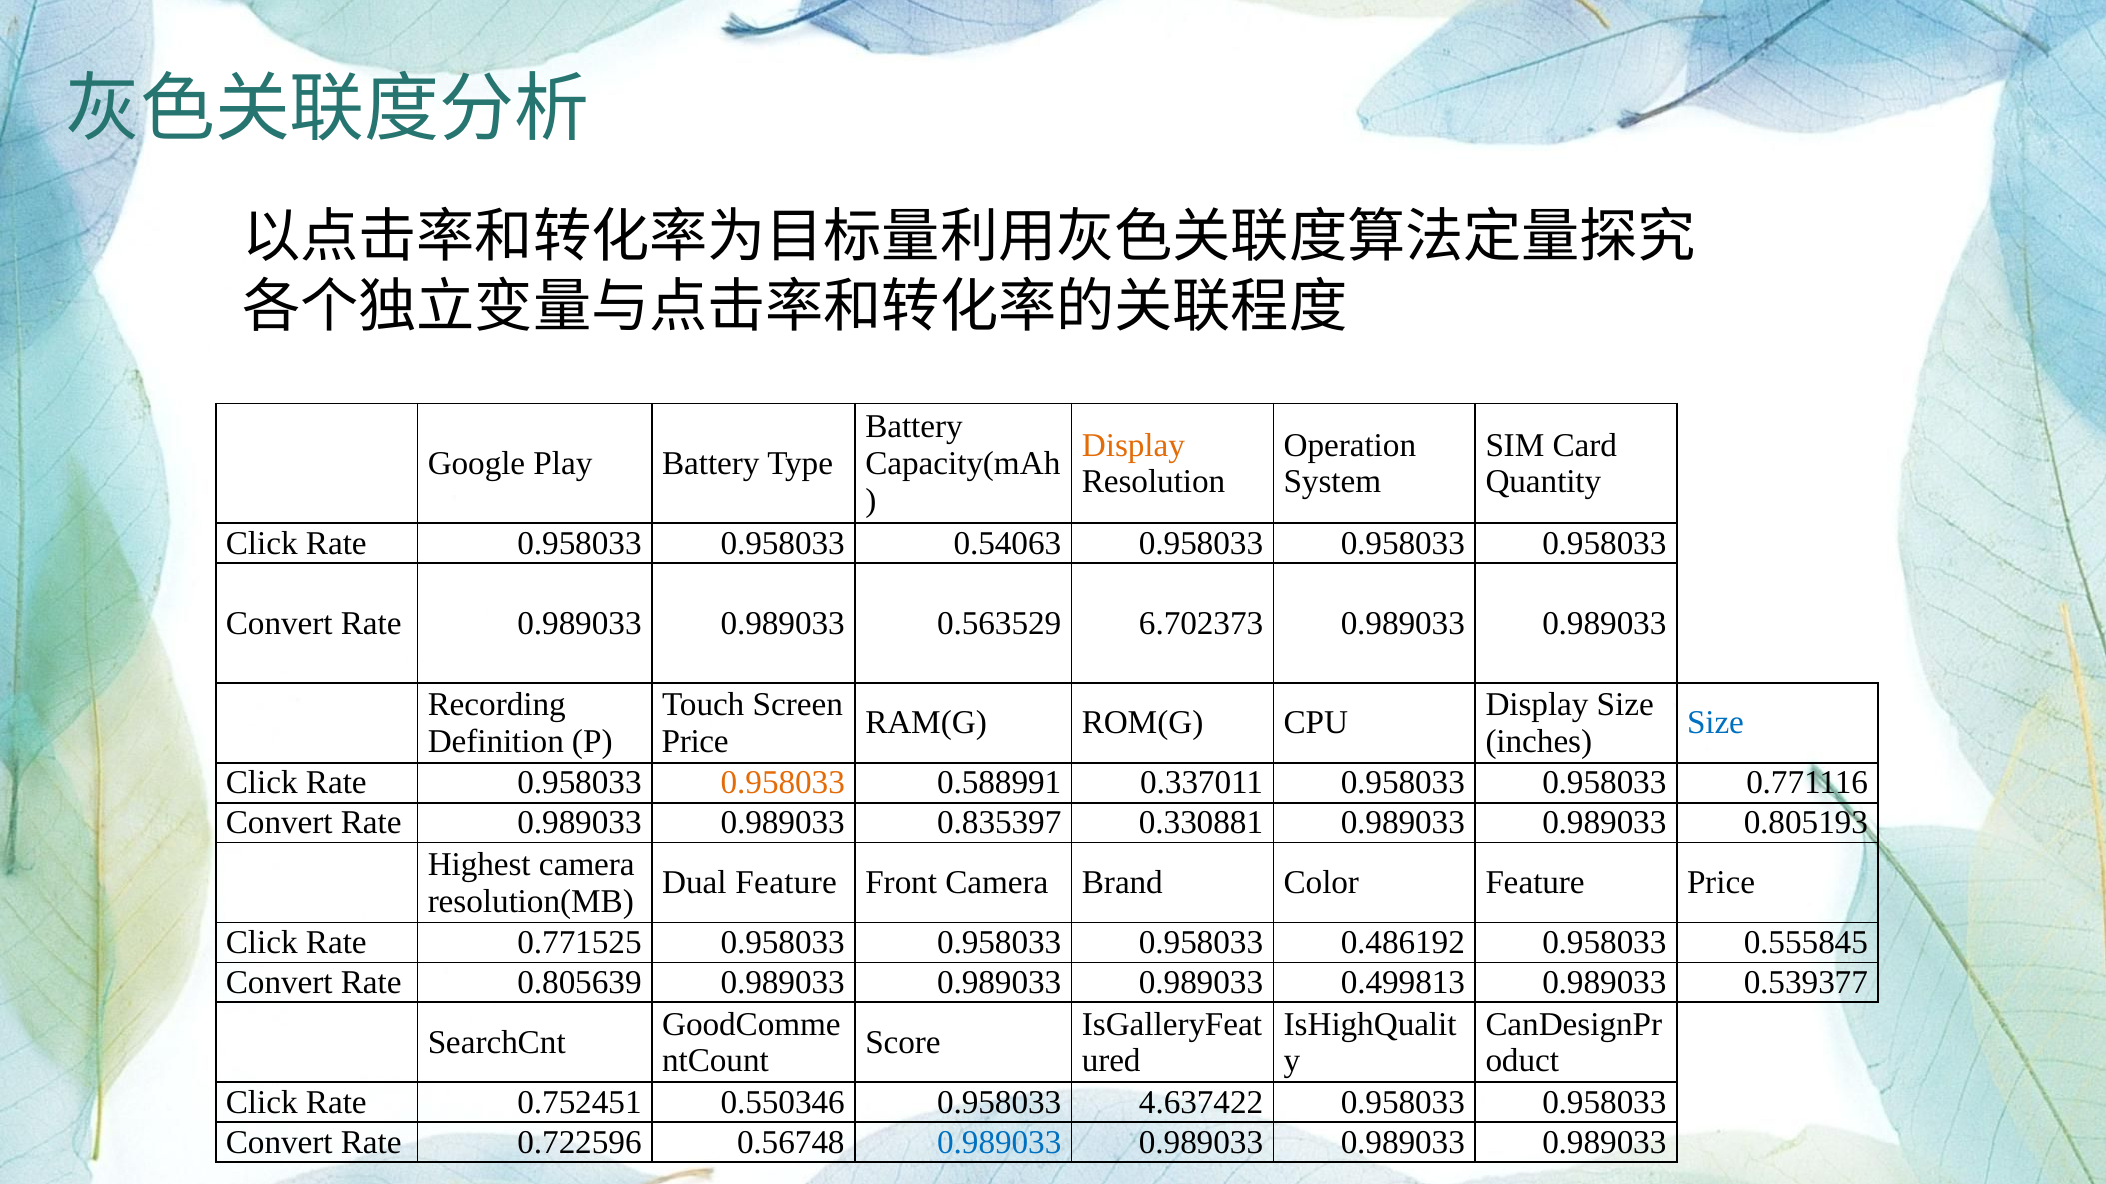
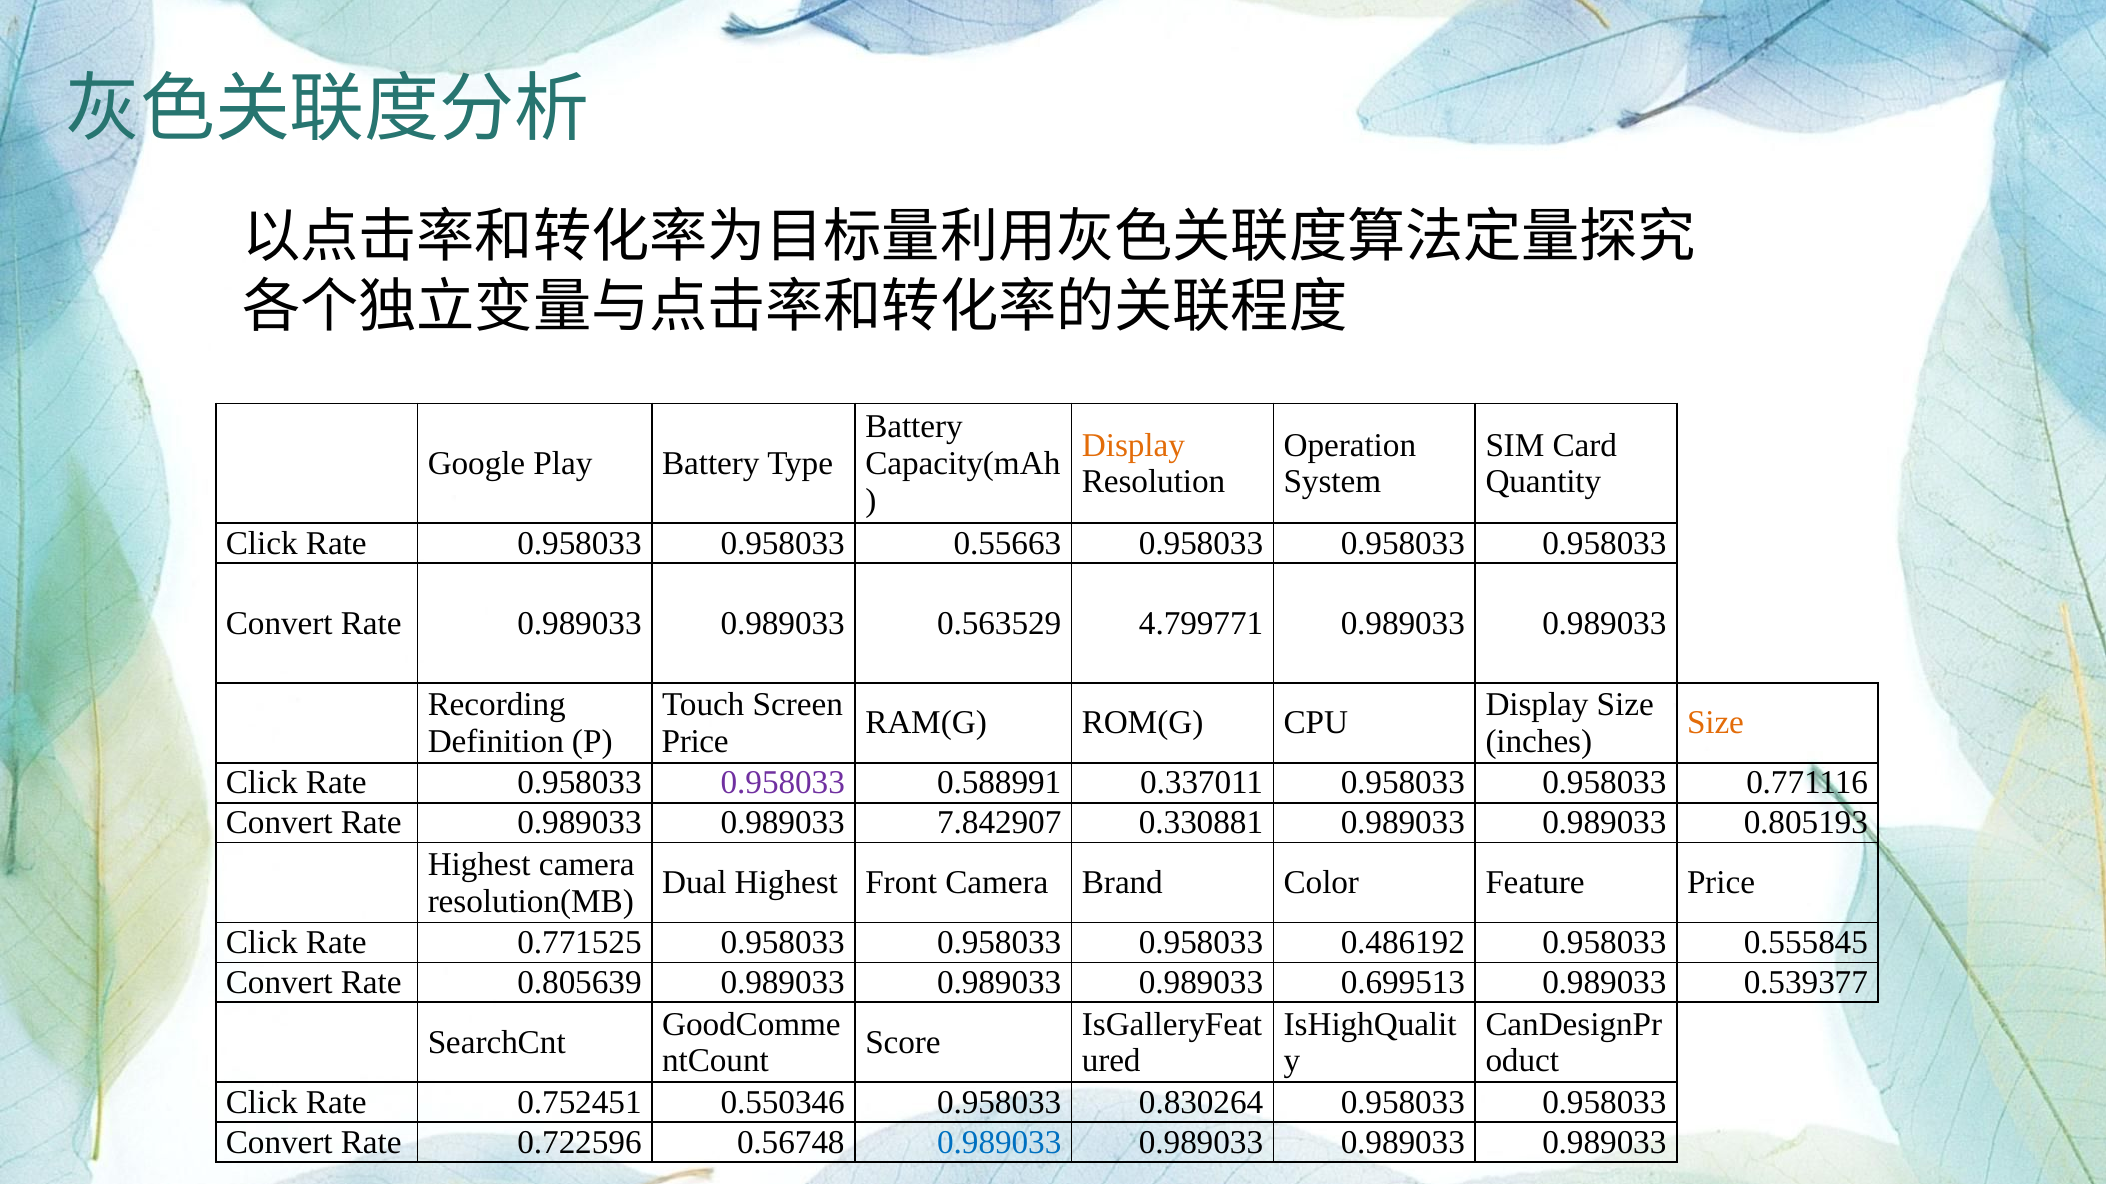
0.54063: 0.54063 -> 0.55663 (1007, 544)
6.702373: 6.702373 -> 4.799771 (1201, 623)
Size colour: blue -> orange (1715, 723)
0.958033 colour: orange -> purple (783, 783)
0.835397: 0.835397 -> 7.842907 (999, 823)
Dual Feature: Feature -> Highest (786, 883)
0.499813: 0.499813 -> 0.699513 (1403, 983)
4.637422: 4.637422 -> 0.830264 (1201, 1103)
